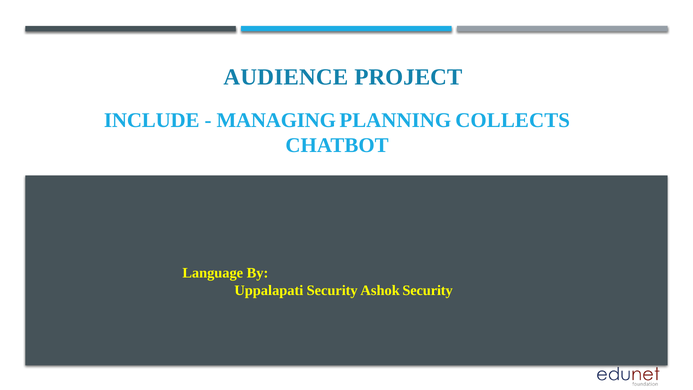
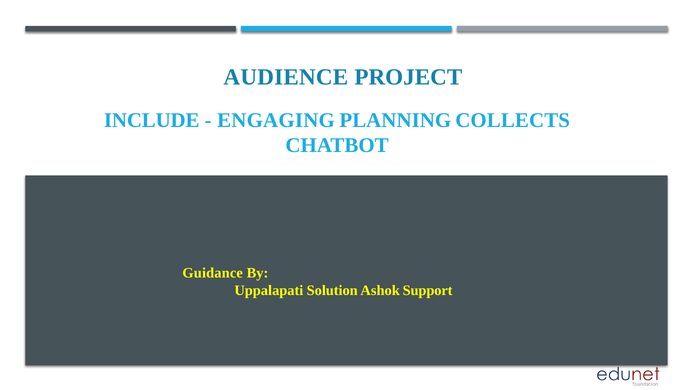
MANAGING: MANAGING -> ENGAGING (276, 120)
Language: Language -> Guidance (213, 273)
Uppalapati Security: Security -> Solution (332, 290)
Ashok Security: Security -> Support (428, 290)
